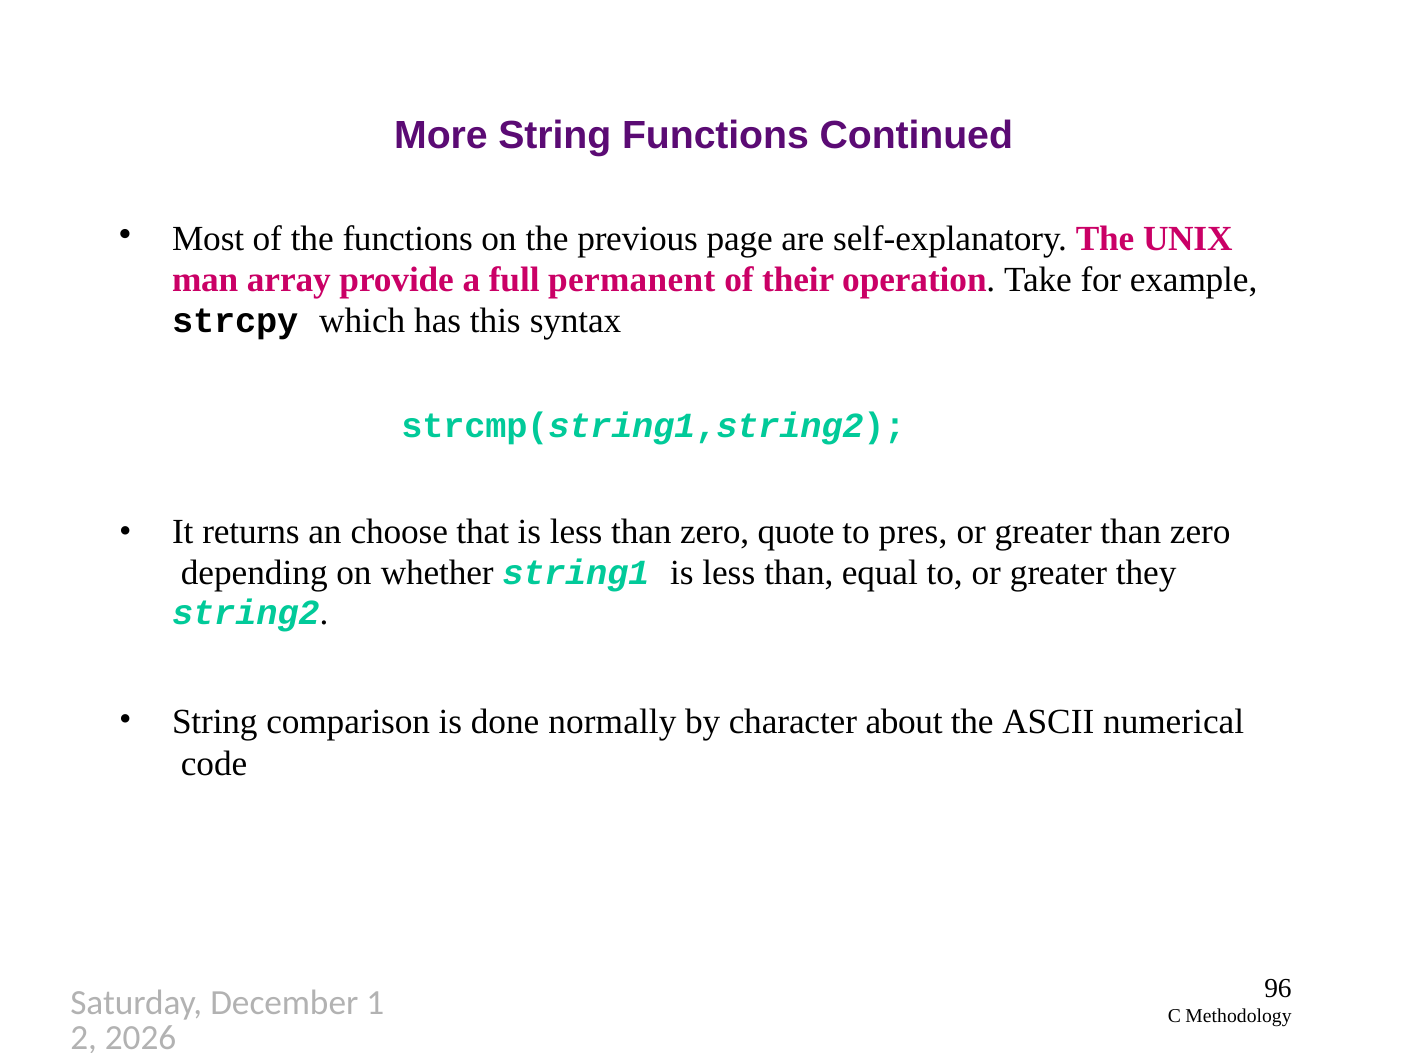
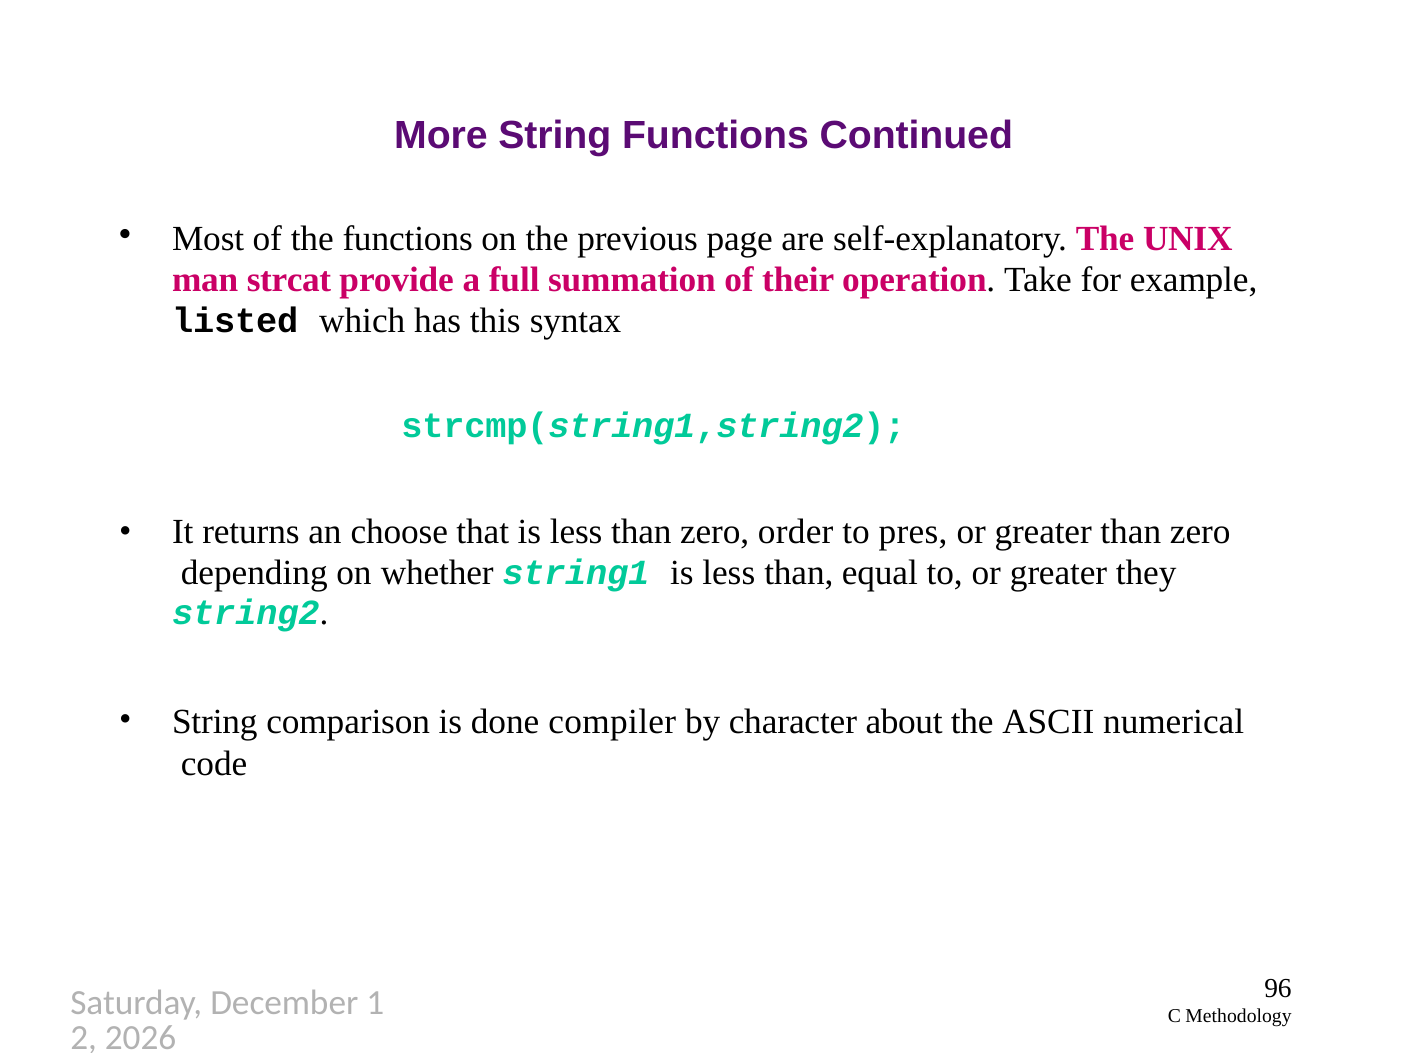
array: array -> strcat (289, 280)
permanent: permanent -> summation (632, 280)
strcpy: strcpy -> listed (235, 321)
quote: quote -> order (796, 532)
normally: normally -> compiler (612, 721)
